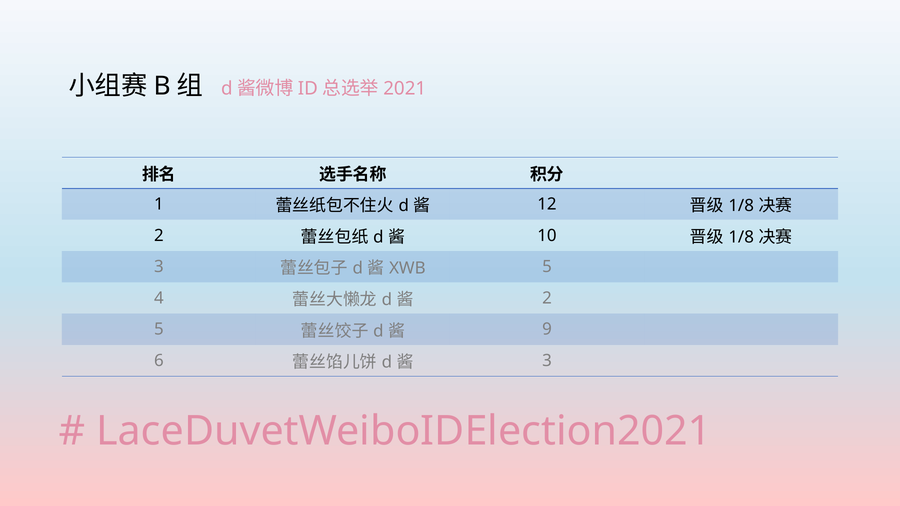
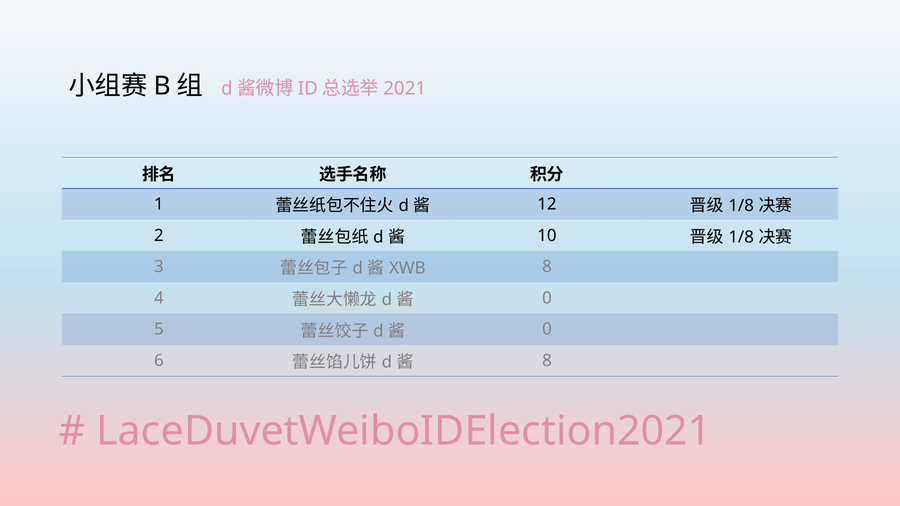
5: 5 -> 8 (547, 267)
2: 2 -> 0 (547, 298)
9: 9 -> 0 (547, 330)
3: 3 -> 8 (547, 361)
